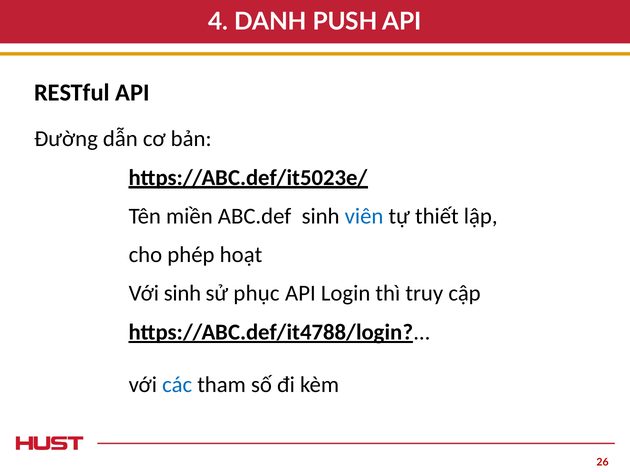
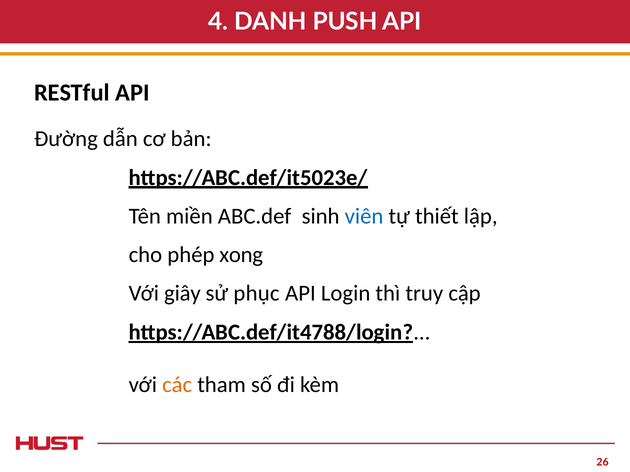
hoạt: hoạt -> xong (241, 255)
Với sinh: sinh -> giây (182, 293)
các colour: blue -> orange (177, 385)
